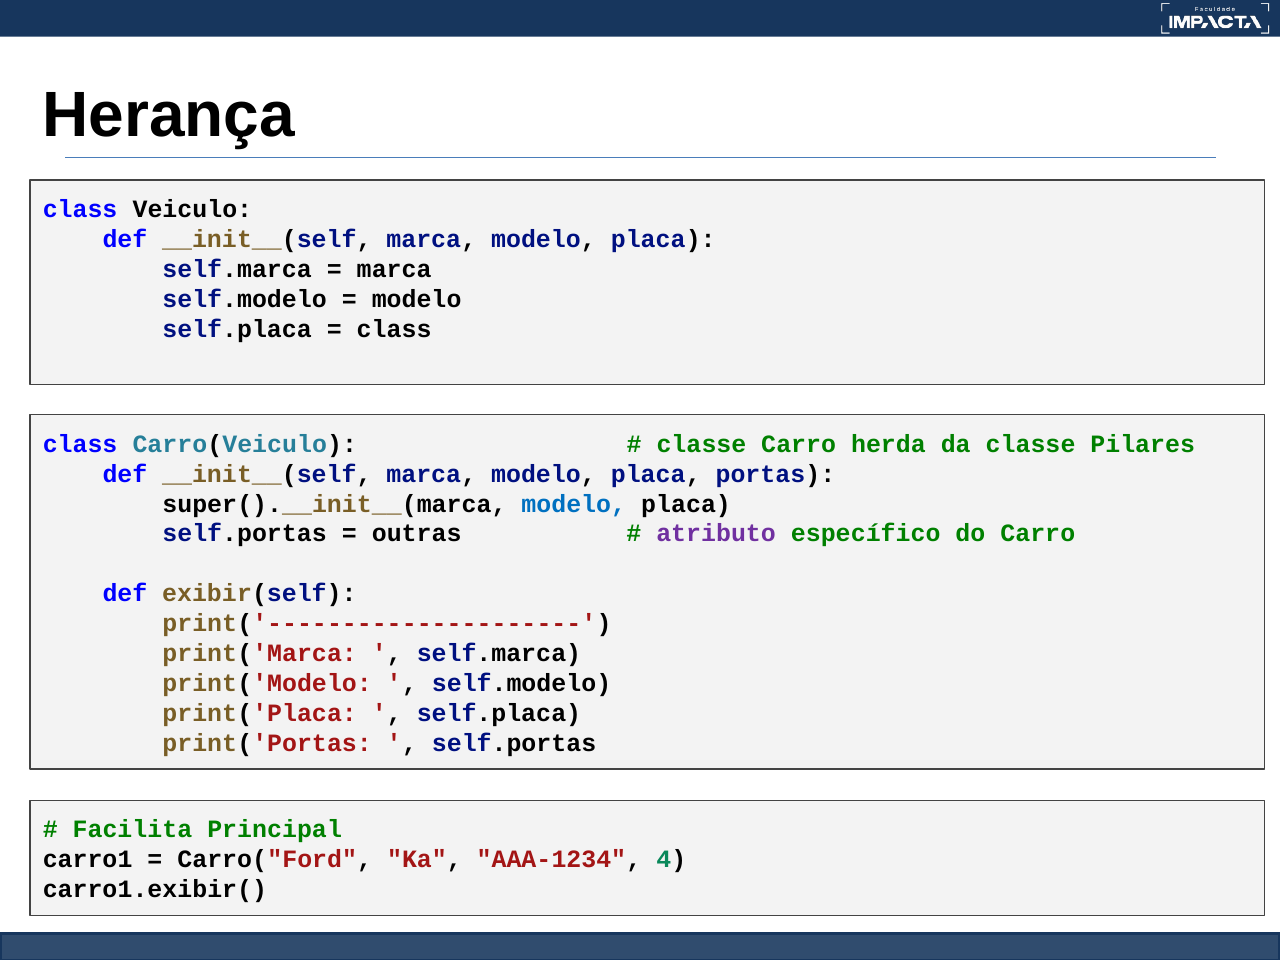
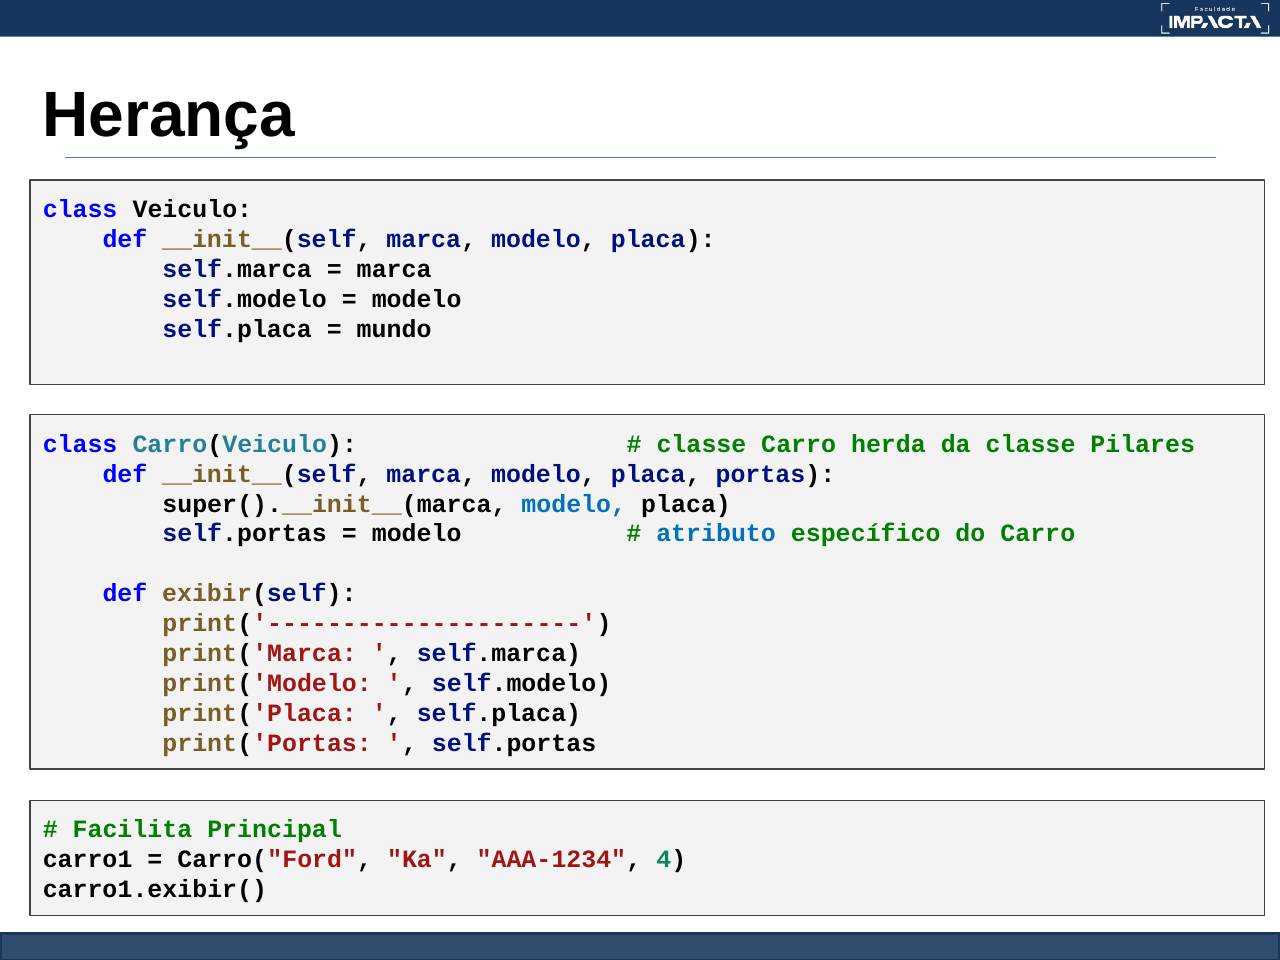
class: class -> mundo (394, 329)
outras: outras -> modelo (417, 534)
atributo colour: purple -> blue (716, 534)
